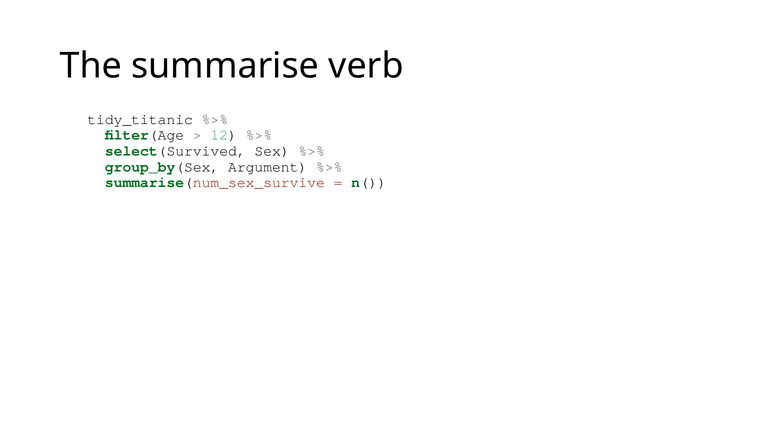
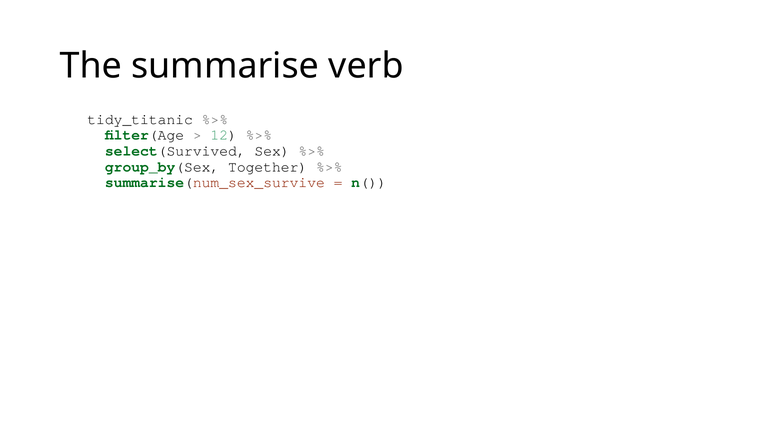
Argument: Argument -> Together (268, 167)
